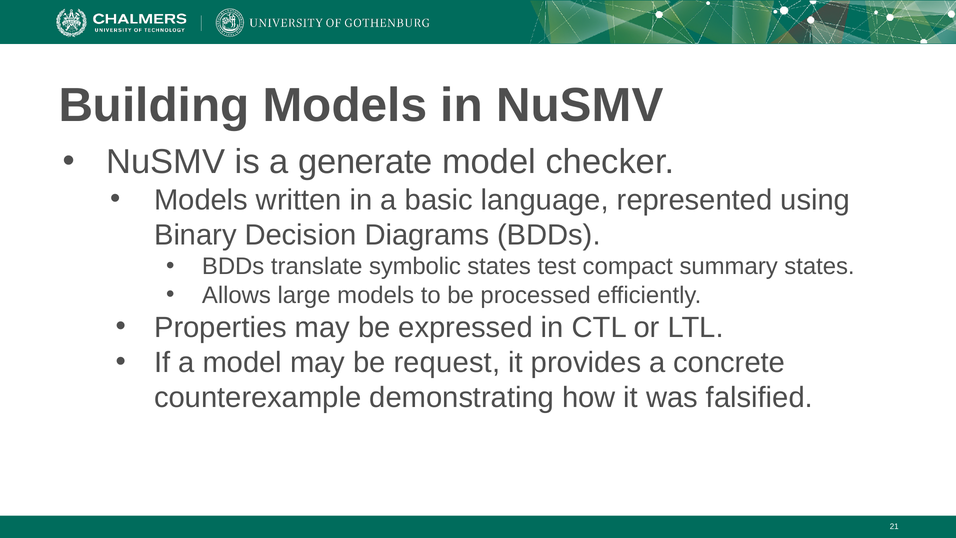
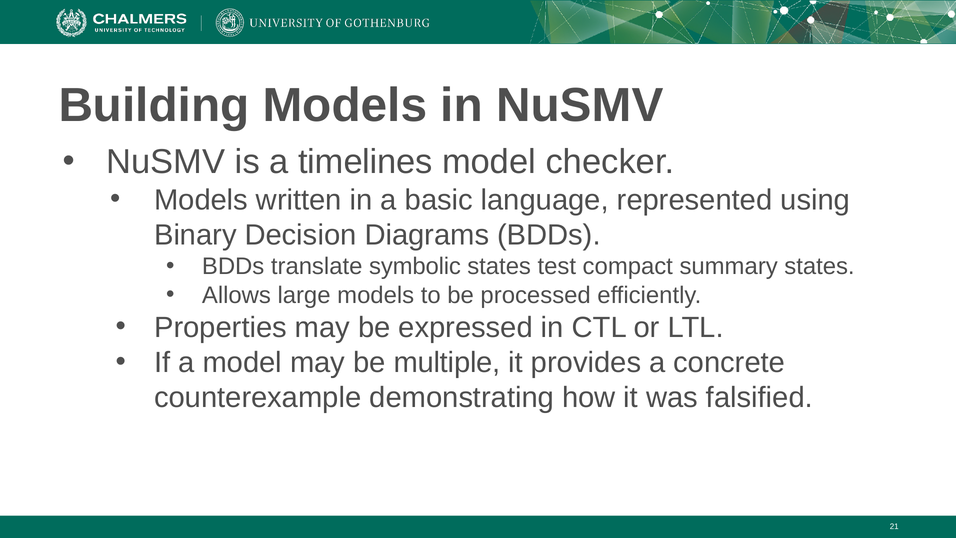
generate: generate -> timelines (365, 162)
request: request -> multiple (447, 362)
